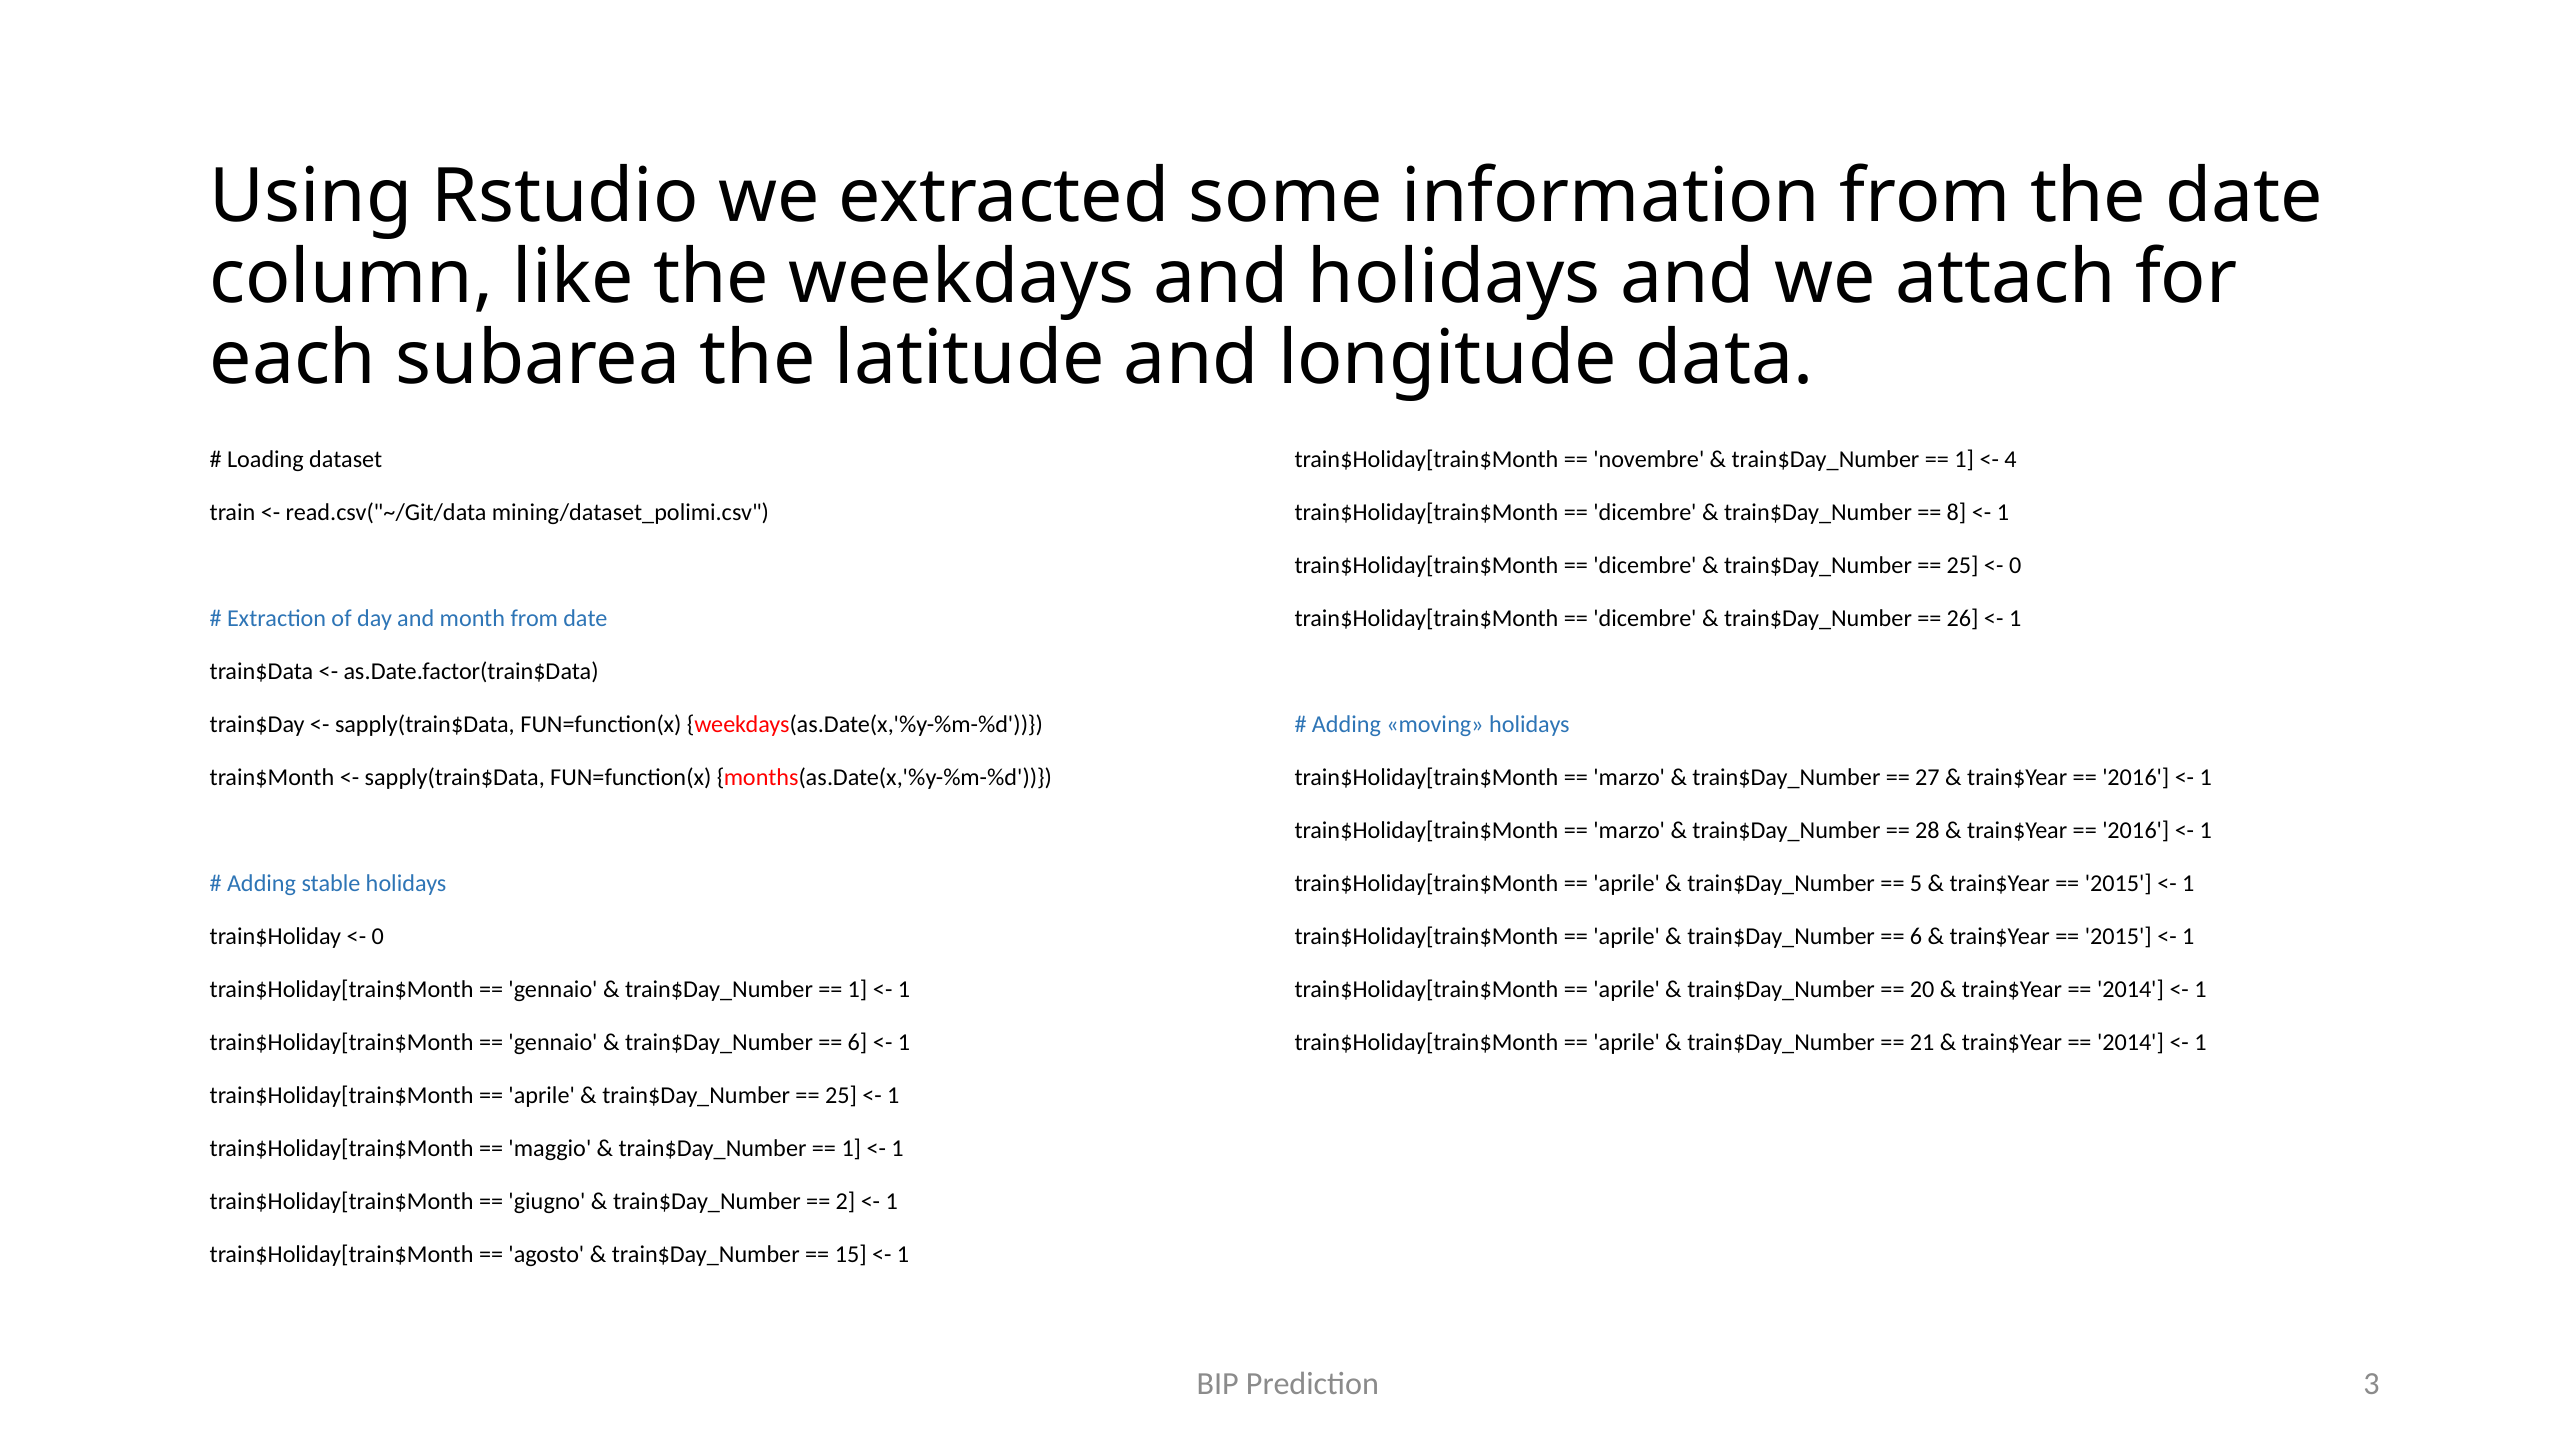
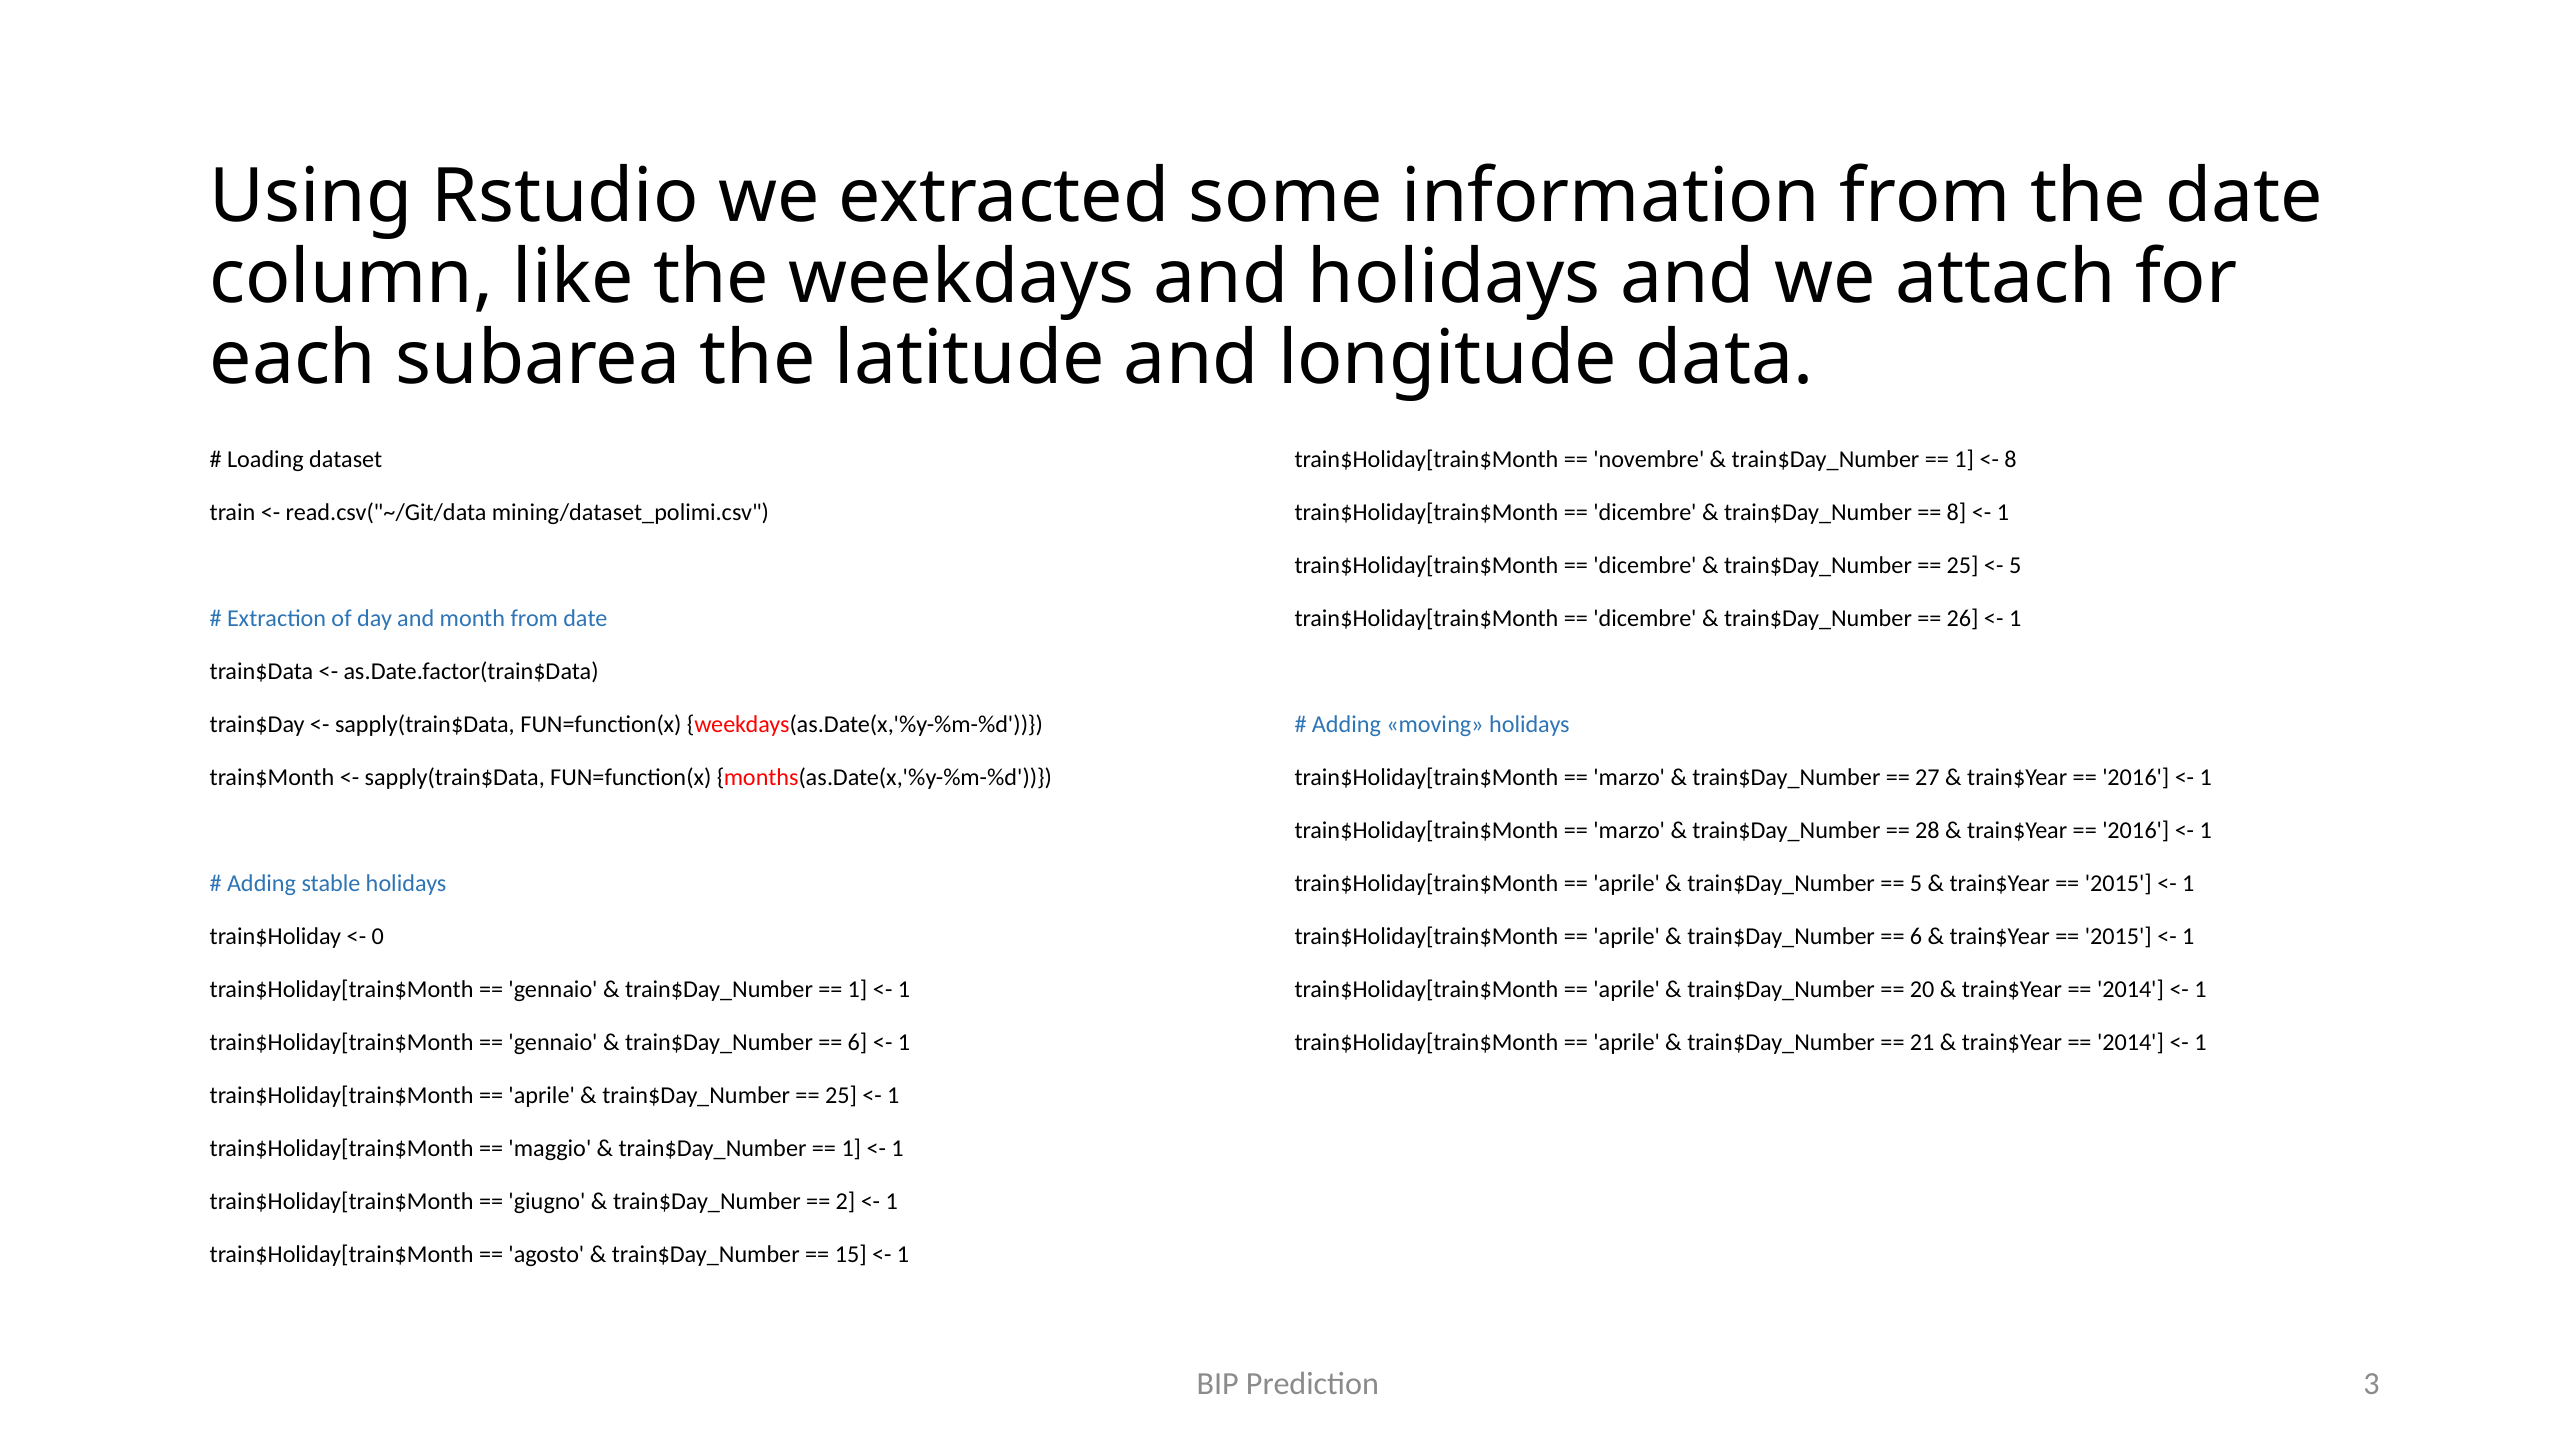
4: 4 -> 8 (2011, 460)
0: 0 -> 5 (2015, 566)
